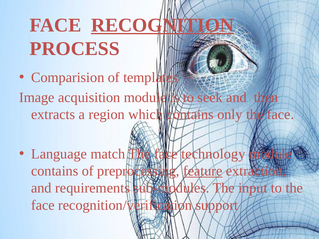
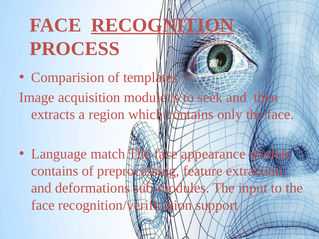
technology: technology -> appearance (213, 154)
feature underline: present -> none (203, 171)
requirements: requirements -> deformations (92, 188)
